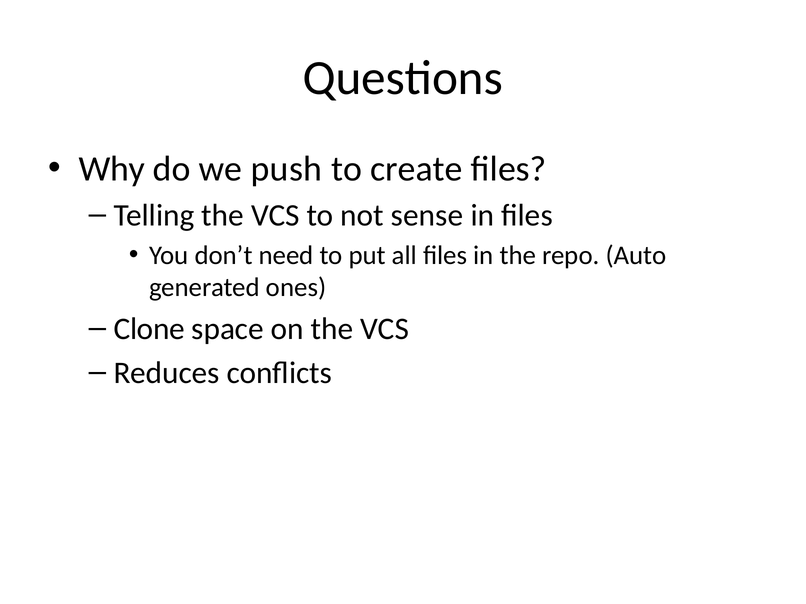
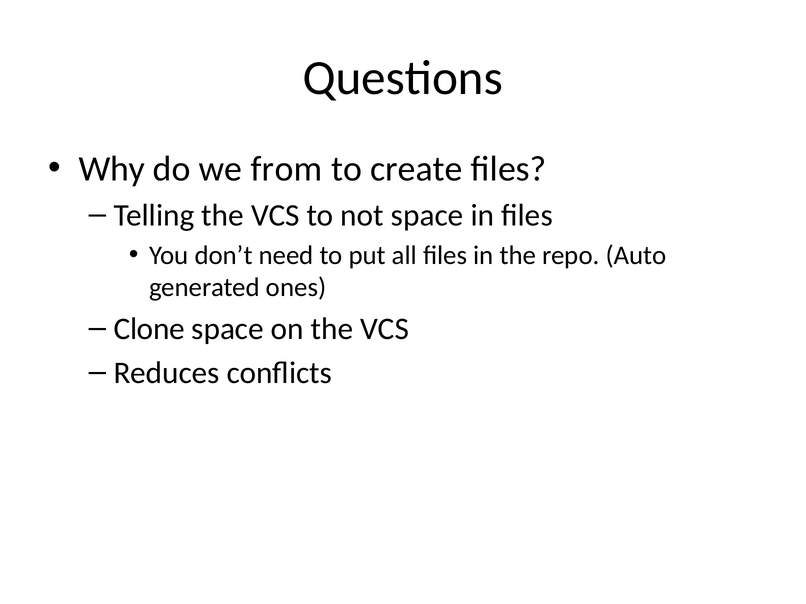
push: push -> from (287, 169)
not sense: sense -> space (427, 215)
